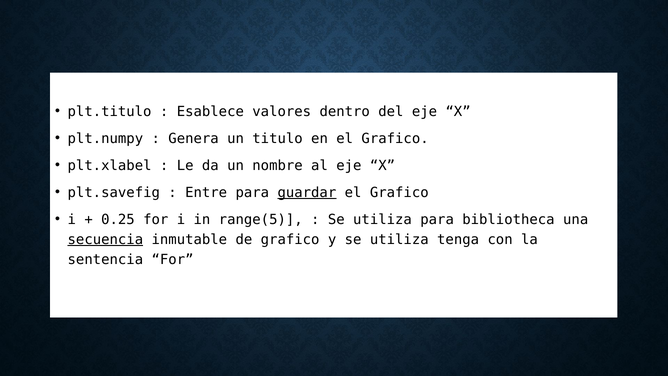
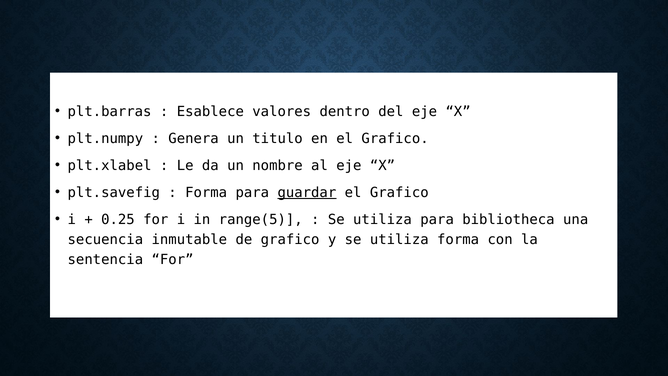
plt.titulo: plt.titulo -> plt.barras (110, 111)
Entre: Entre -> Forma (206, 192)
secuencia underline: present -> none (105, 239)
utiliza tenga: tenga -> forma (458, 239)
